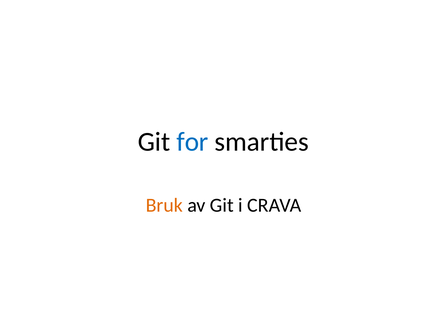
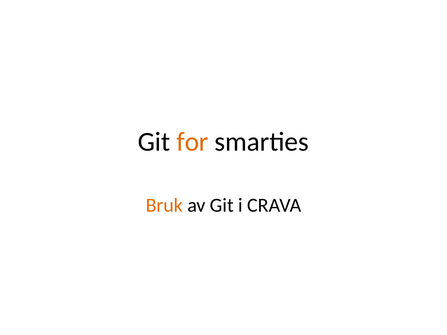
for colour: blue -> orange (192, 142)
